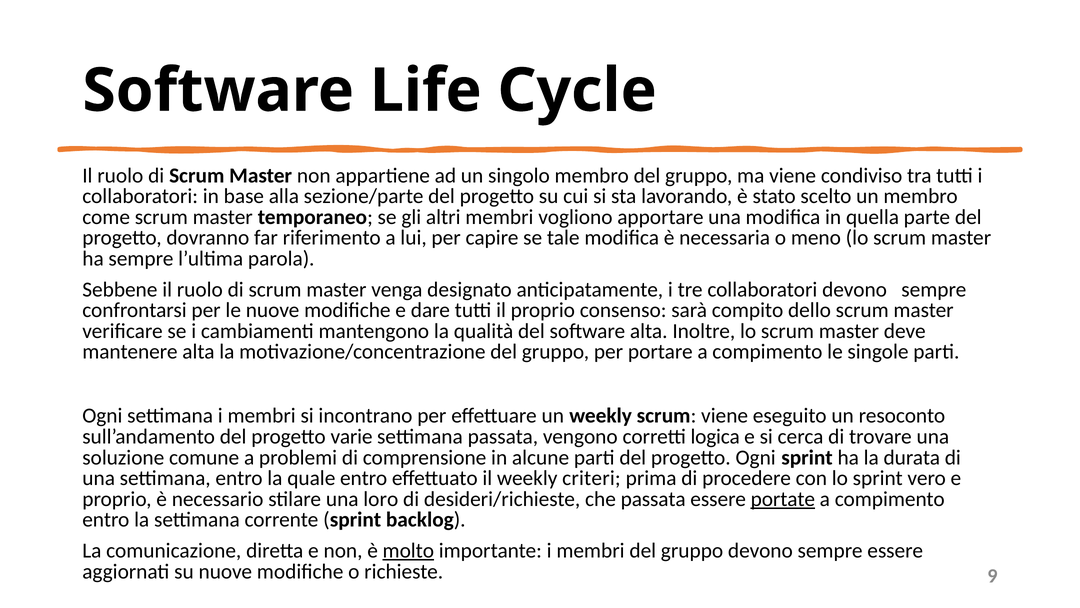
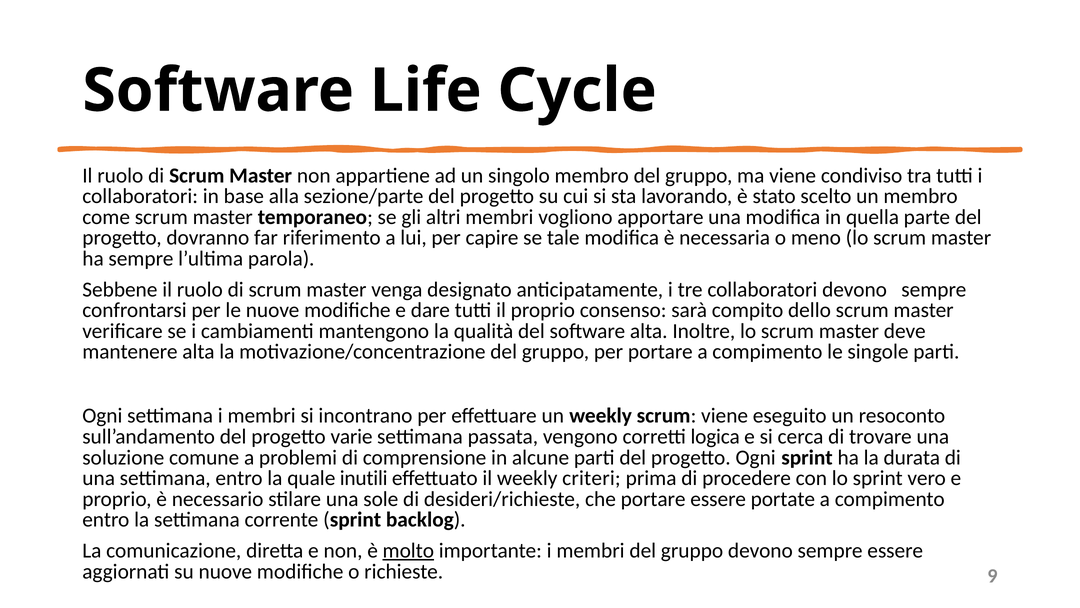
quale entro: entro -> inutili (364, 478)
loro: loro -> sole (381, 499)
che passata: passata -> portare (653, 499)
portate underline: present -> none (783, 499)
